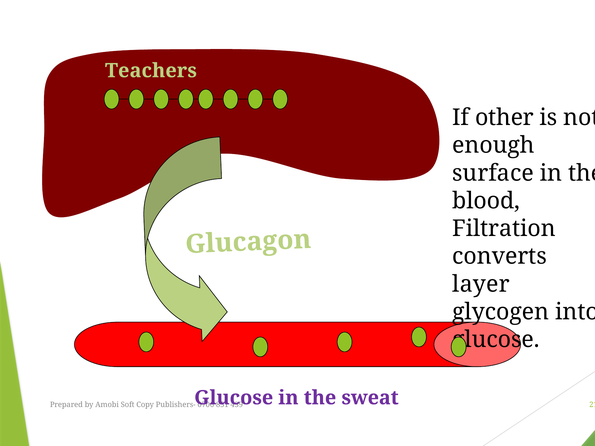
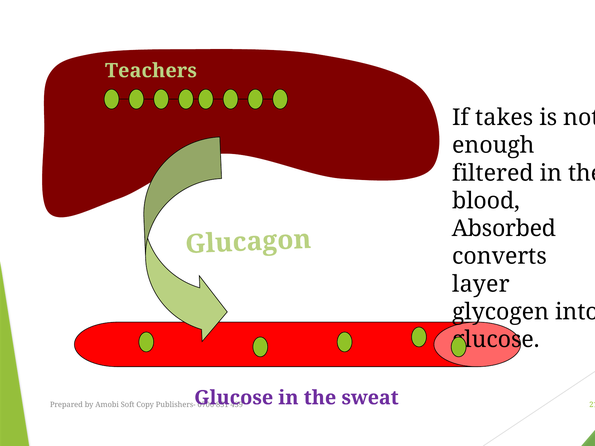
other: other -> takes (504, 118)
surface: surface -> filtered (493, 173)
Filtration: Filtration -> Absorbed (504, 229)
